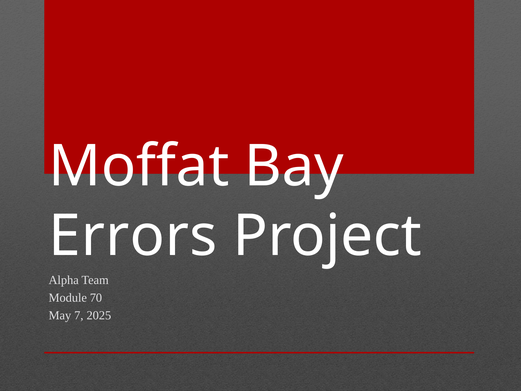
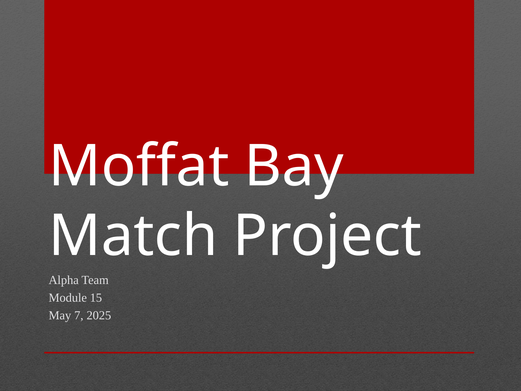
Errors: Errors -> Match (133, 236)
70: 70 -> 15 (96, 298)
